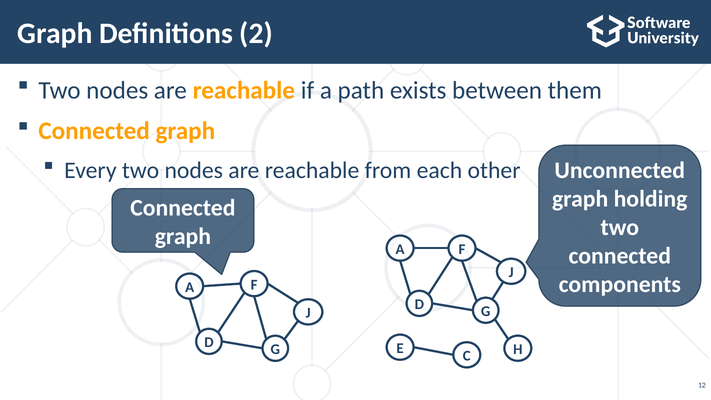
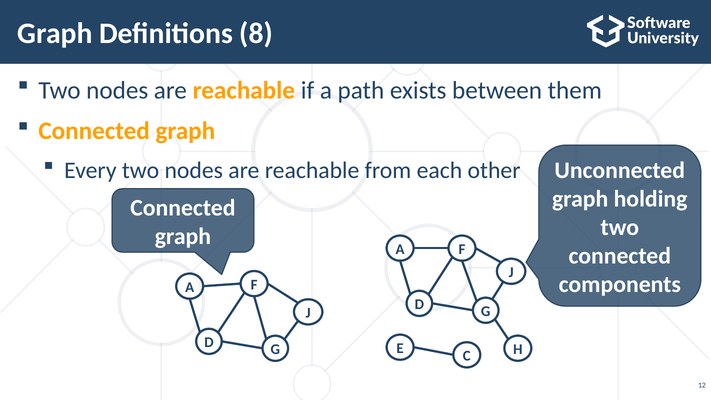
2: 2 -> 8 (256, 34)
